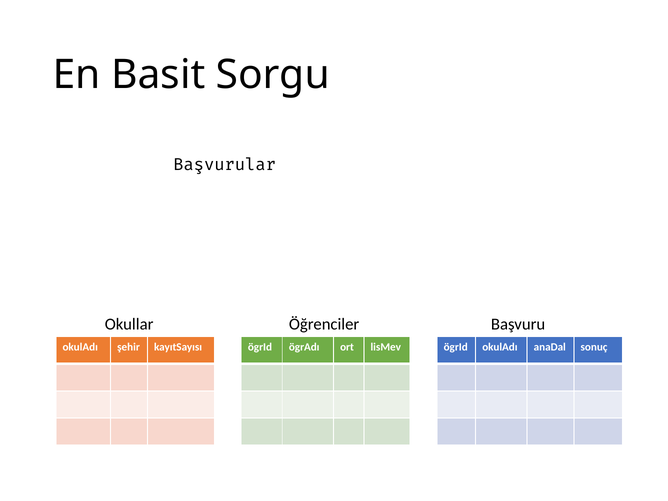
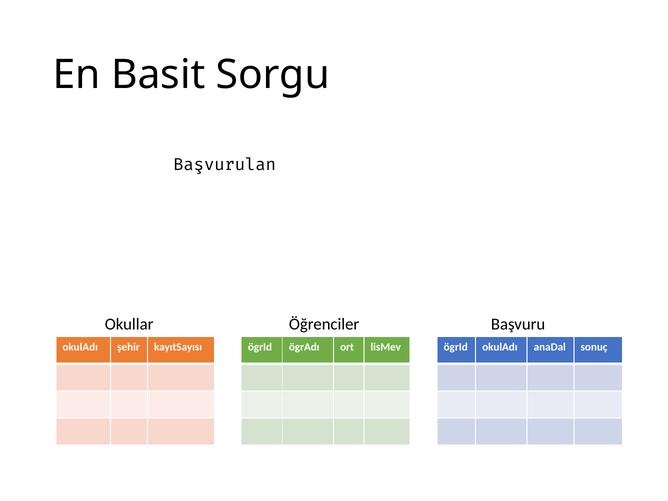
Başvurular: Başvurular -> Başvurulan (225, 165)
